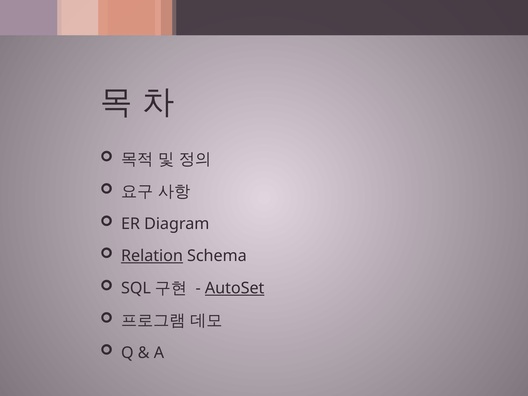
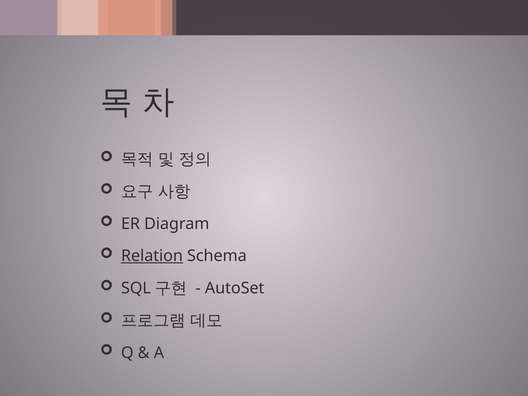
AutoSet underline: present -> none (235, 288)
